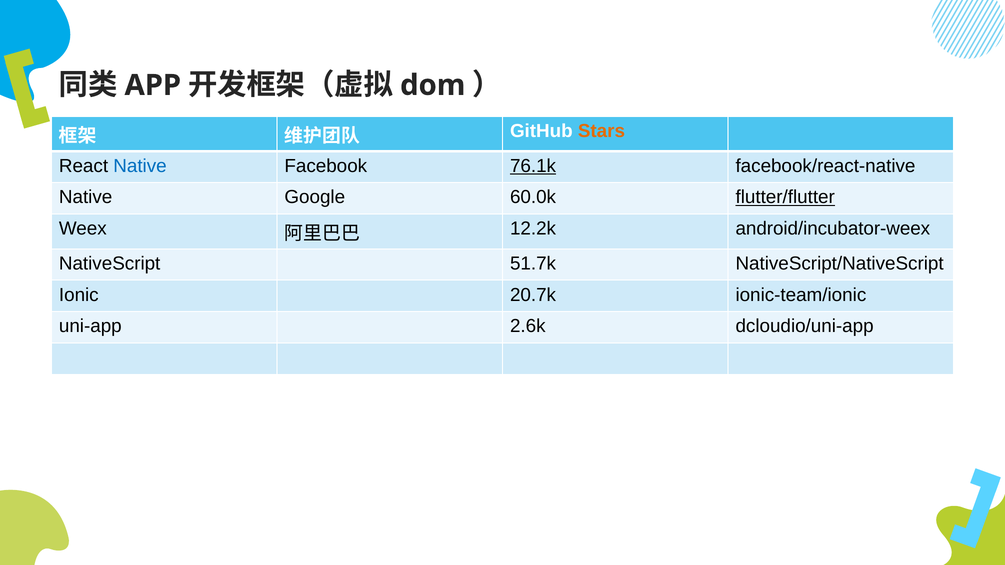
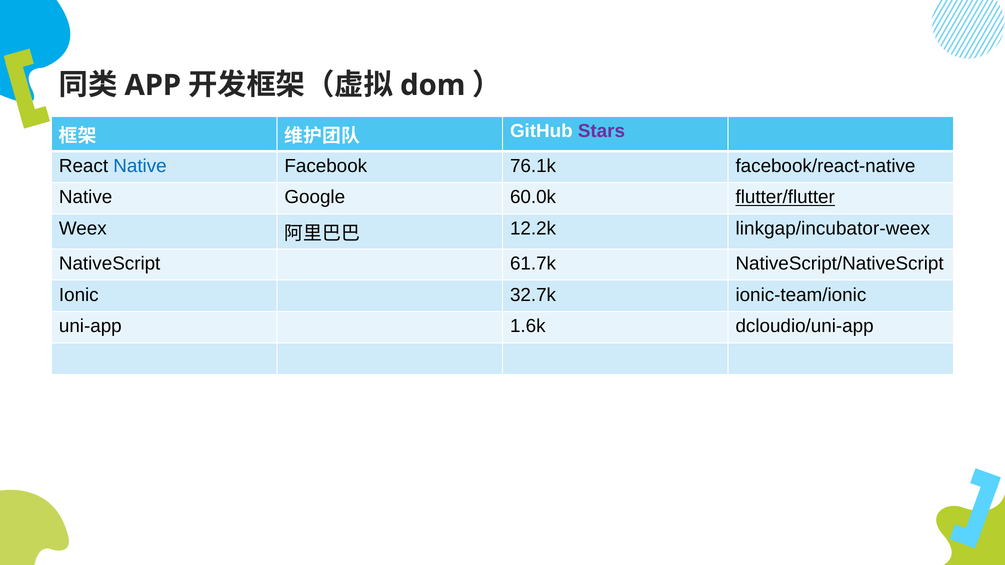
Stars colour: orange -> purple (601, 131)
76.1k underline: present -> none (533, 166)
android/incubator-weex: android/incubator-weex -> linkgap/incubator-weex (833, 229)
51.7k: 51.7k -> 61.7k (533, 264)
20.7k: 20.7k -> 32.7k (533, 295)
2.6k: 2.6k -> 1.6k (528, 326)
